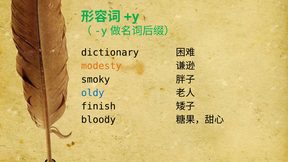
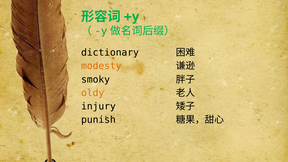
oldy colour: blue -> orange (93, 93)
finish: finish -> injury (98, 106)
bloody: bloody -> punish (98, 120)
